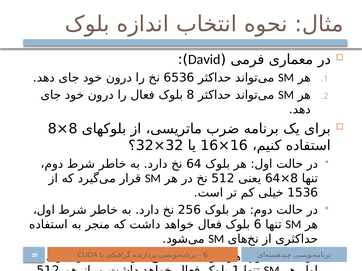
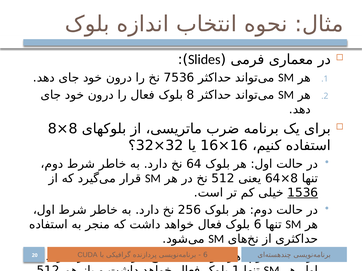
David: David -> Slides (204, 60)
6536: 6536 -> 7536 (179, 78)
1536 underline: none -> present (303, 193)
